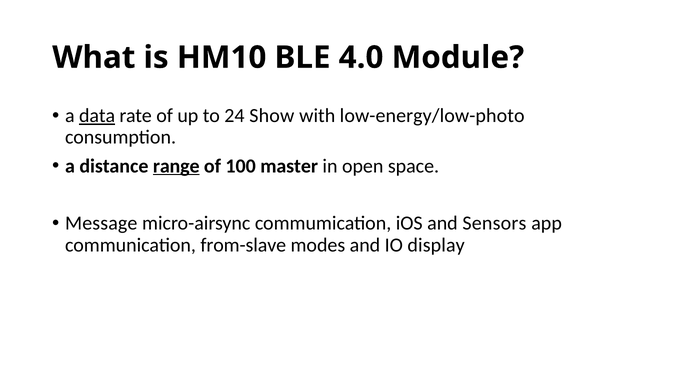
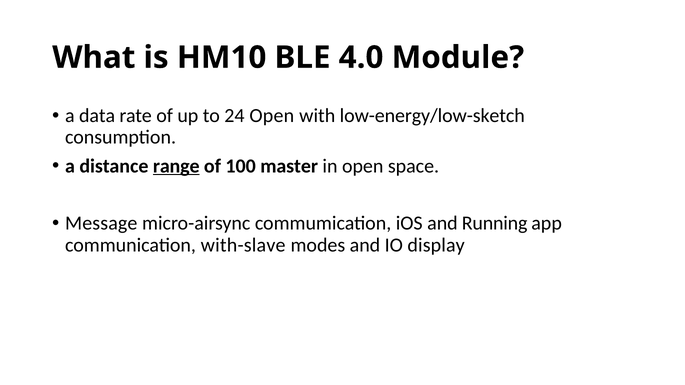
data underline: present -> none (97, 116)
24 Show: Show -> Open (272, 116)
low-energy/low-photo: low-energy/low-photo -> low-energy/low-sketch (432, 116)
Sensors: Sensors -> Running (495, 224)
from-slave: from-slave -> with-slave (243, 245)
